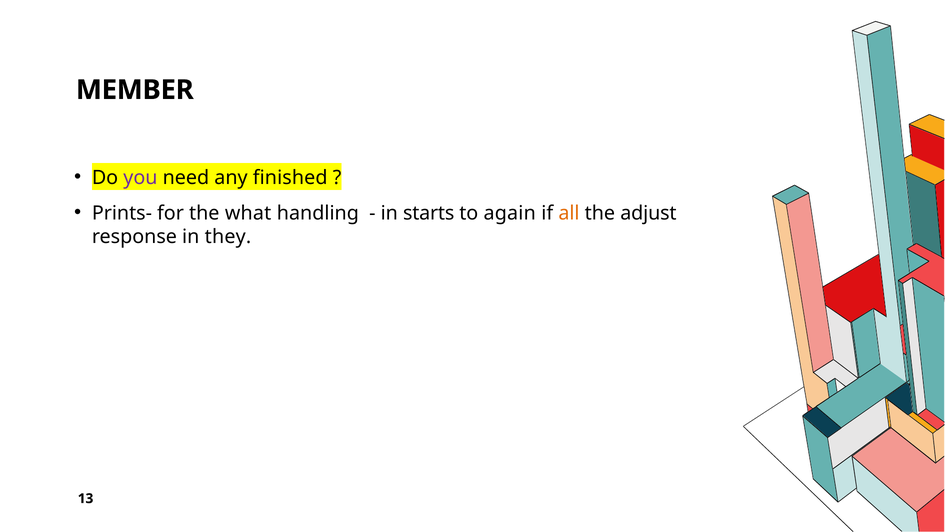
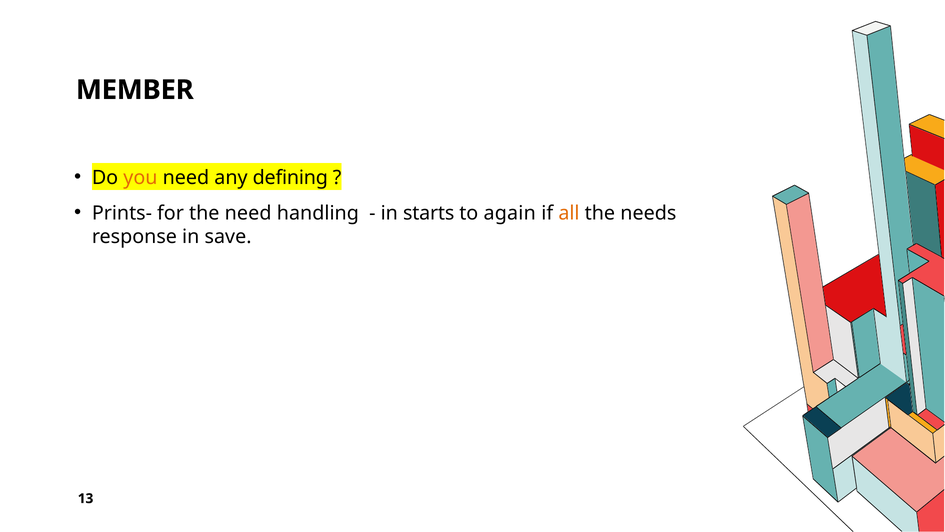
you colour: purple -> orange (140, 177)
finished: finished -> defining (290, 177)
the what: what -> need (248, 213)
adjust: adjust -> needs (648, 213)
they: they -> save (228, 236)
